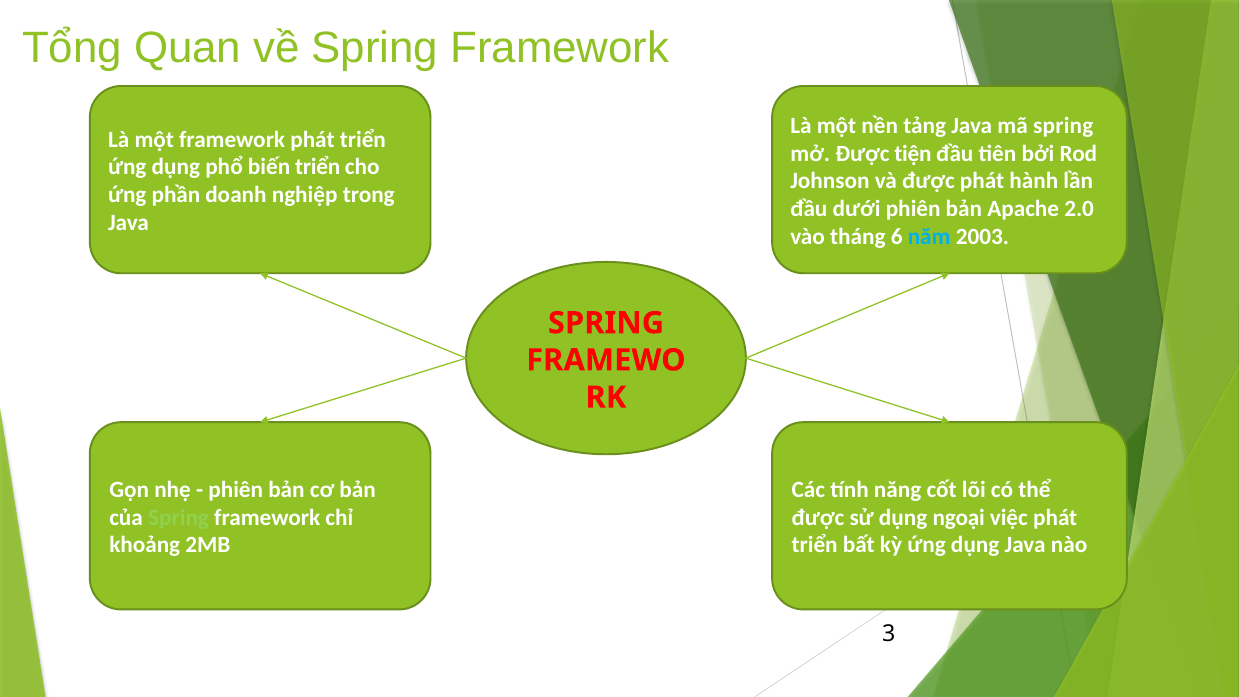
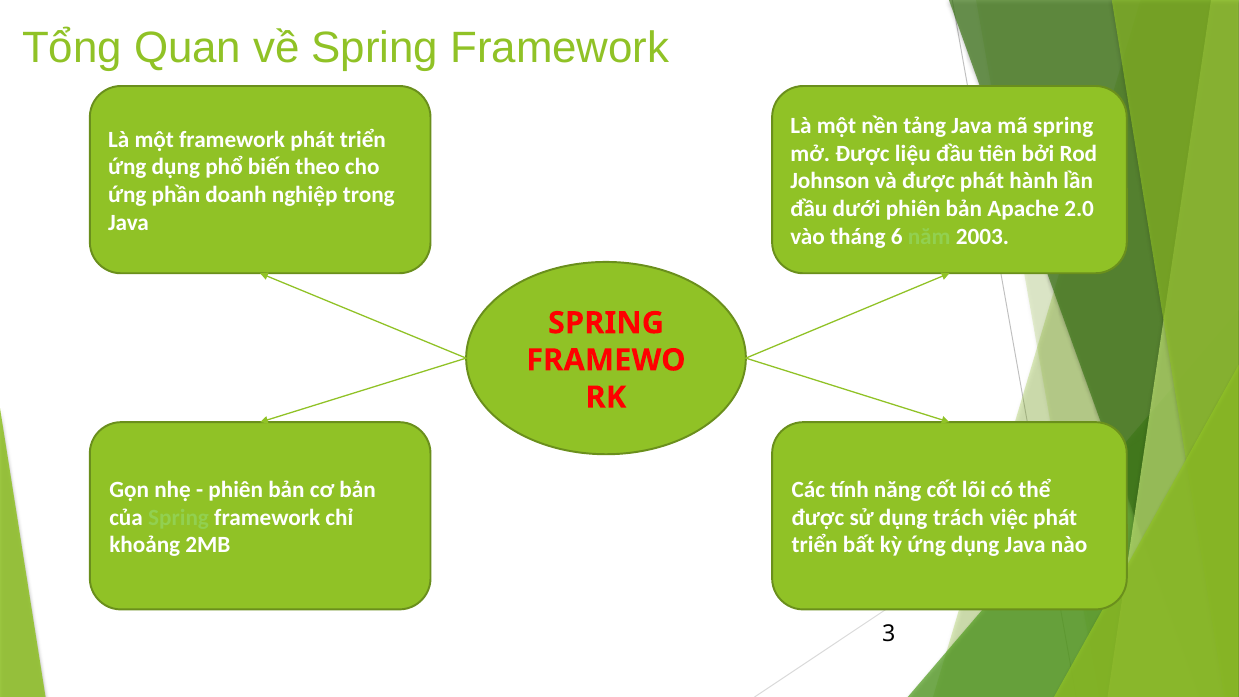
tiện: tiện -> liệu (913, 153)
biến triển: triển -> theo (318, 167)
năm colour: light blue -> light green (929, 237)
ngoại: ngoại -> trách (958, 517)
